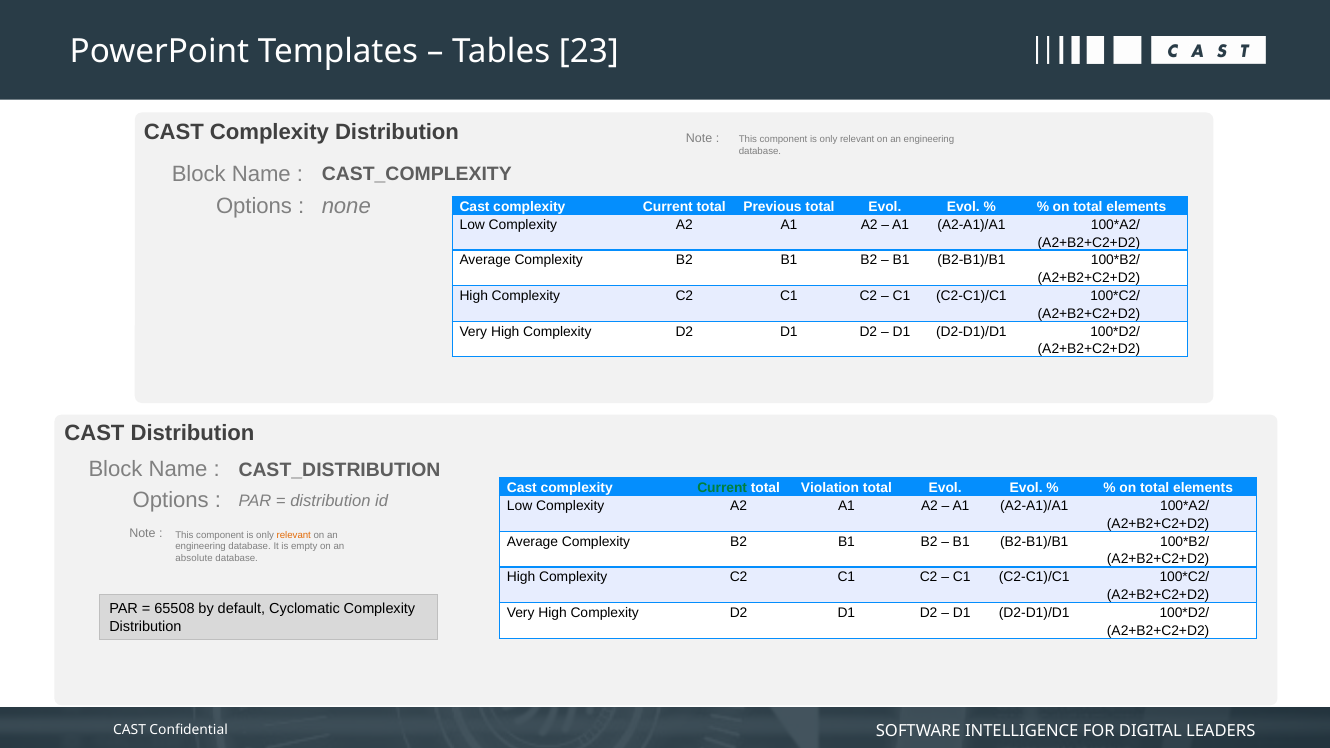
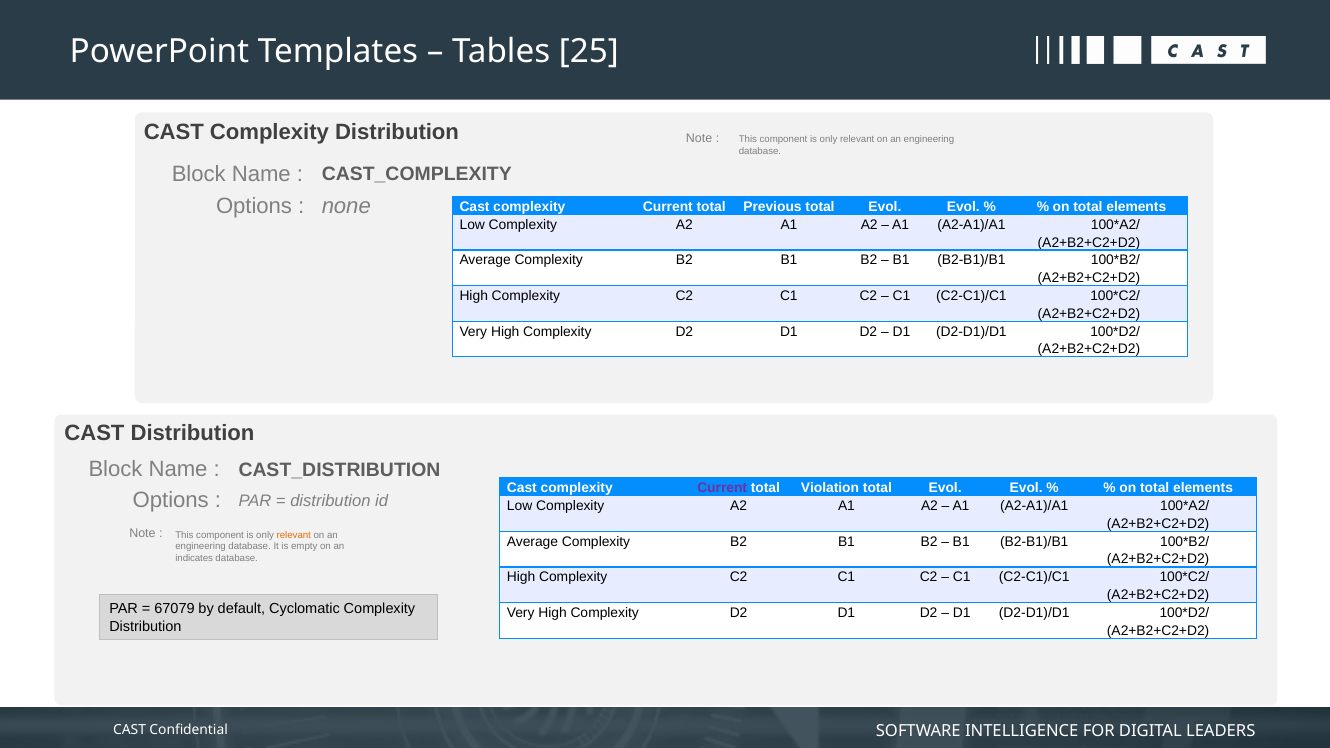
23: 23 -> 25 (589, 52)
Current colour: green -> purple (722, 488)
absolute: absolute -> indicates (194, 558)
65508: 65508 -> 67079 (174, 609)
